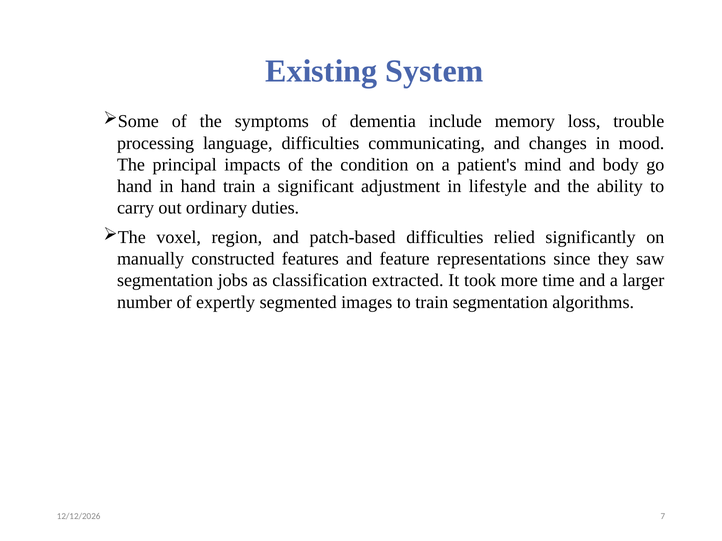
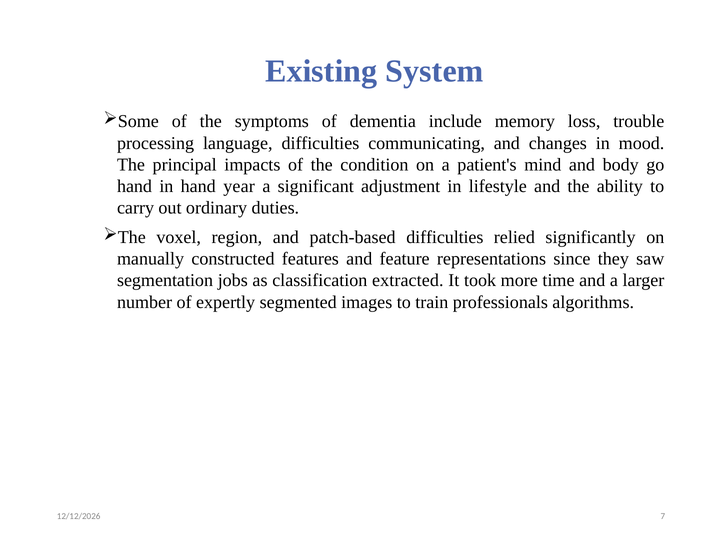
hand train: train -> year (239, 187)
train segmentation: segmentation -> professionals (500, 302)
